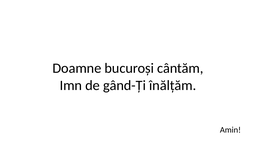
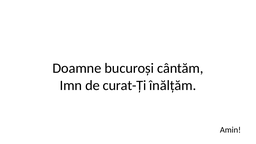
gând-Ți: gând-Ți -> curat-Ți (125, 85)
